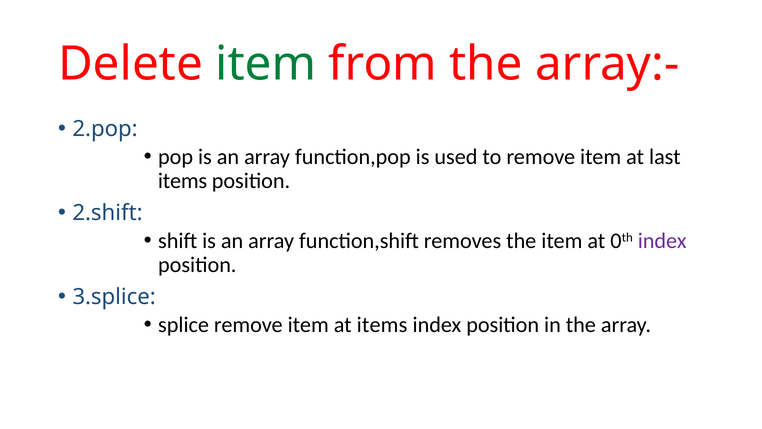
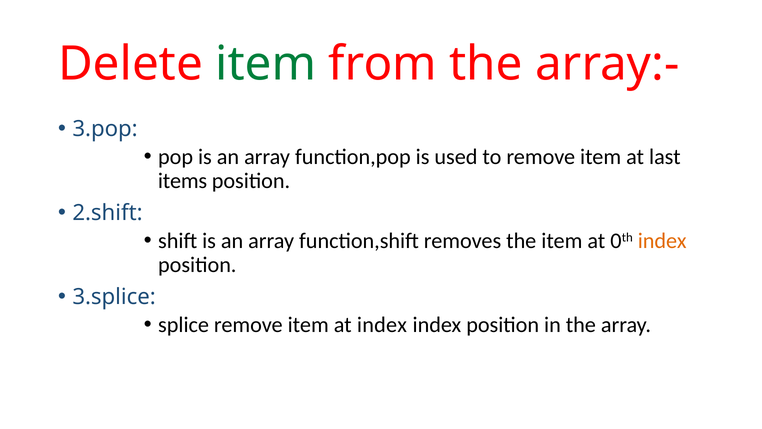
2.pop: 2.pop -> 3.pop (105, 129)
index colour: purple -> orange (662, 241)
at items: items -> index (382, 325)
